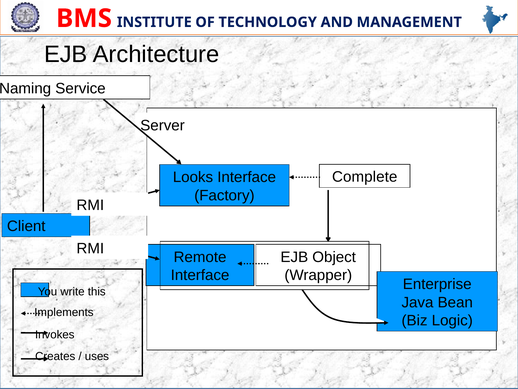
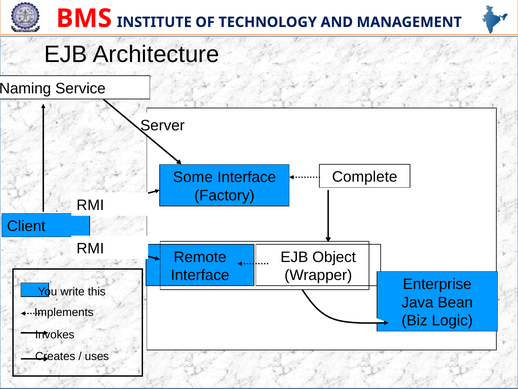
Looks: Looks -> Some (193, 177)
